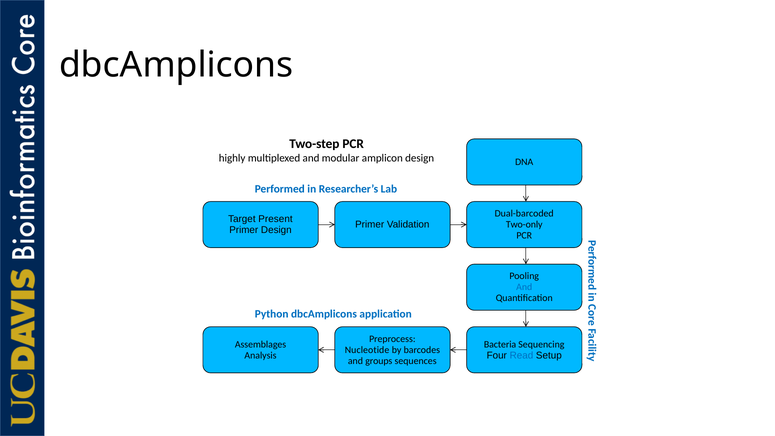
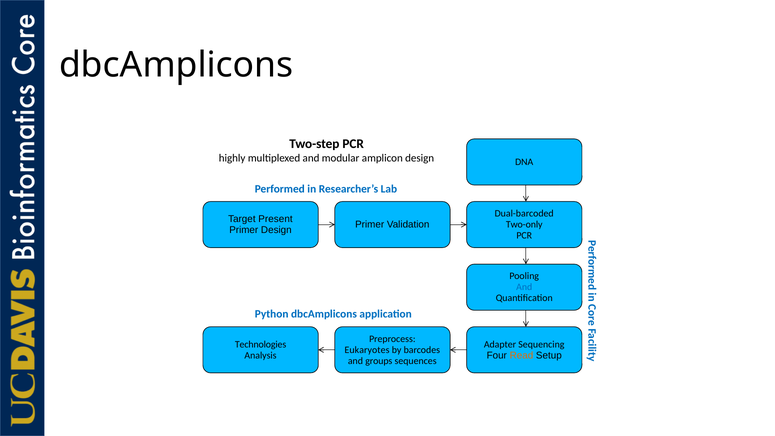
Assemblages: Assemblages -> Technologies (261, 344)
Bacteria: Bacteria -> Adapter (500, 344)
Nucleotide: Nucleotide -> Eukaryotes (367, 350)
Read colour: blue -> orange (521, 355)
